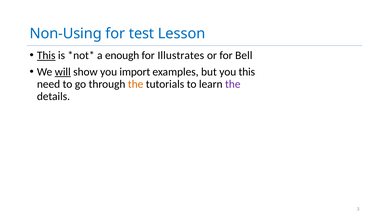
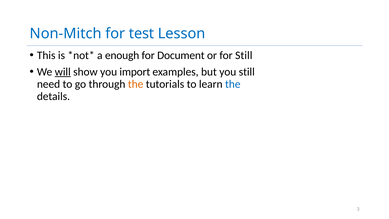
Non-Using: Non-Using -> Non-Mitch (66, 33)
This underline: present -> none (46, 55)
Illustrates: Illustrates -> Document (181, 55)
for Bell: Bell -> Still (244, 55)
you this: this -> still (247, 72)
the colour: purple -> blue (233, 84)
